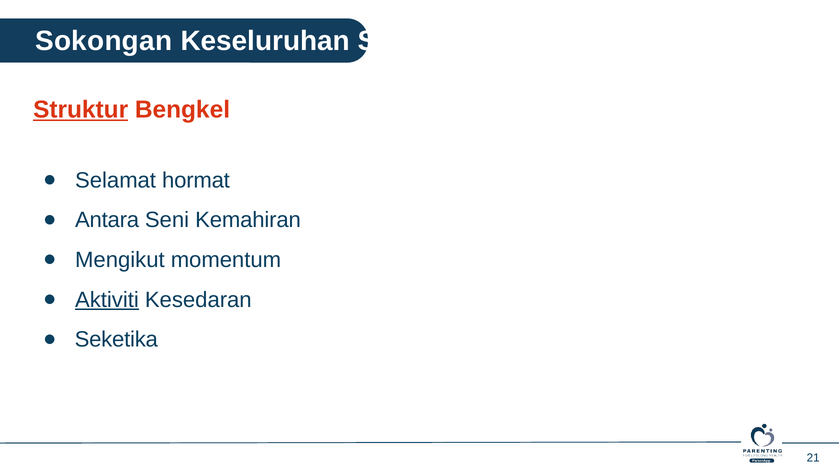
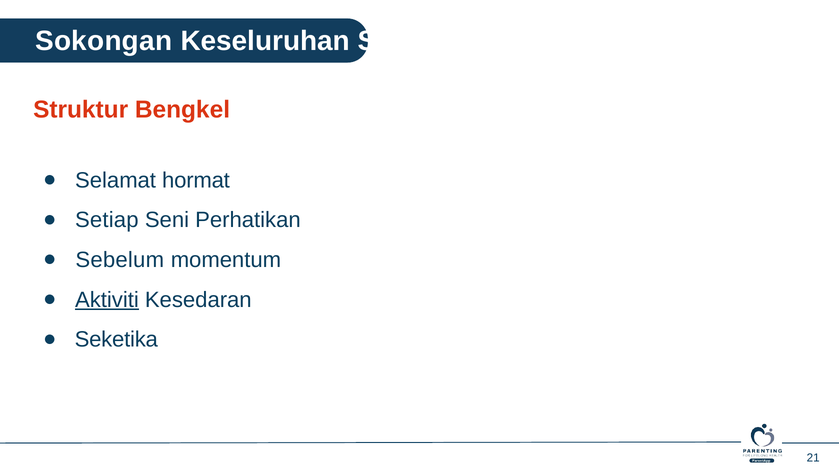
Struktur underline: present -> none (81, 110)
Antara: Antara -> Setiap (107, 220)
Kemahiran: Kemahiran -> Perhatikan (248, 220)
Mengikut: Mengikut -> Sebelum (120, 260)
